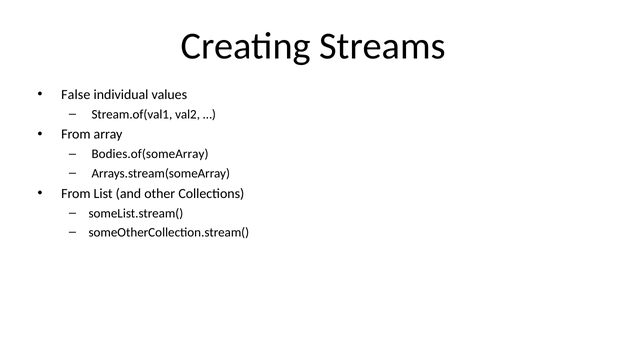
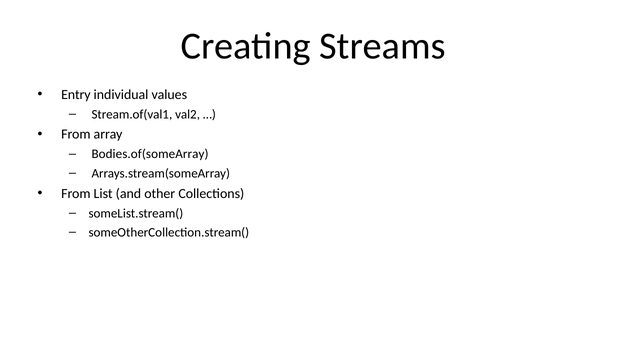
False: False -> Entry (76, 95)
